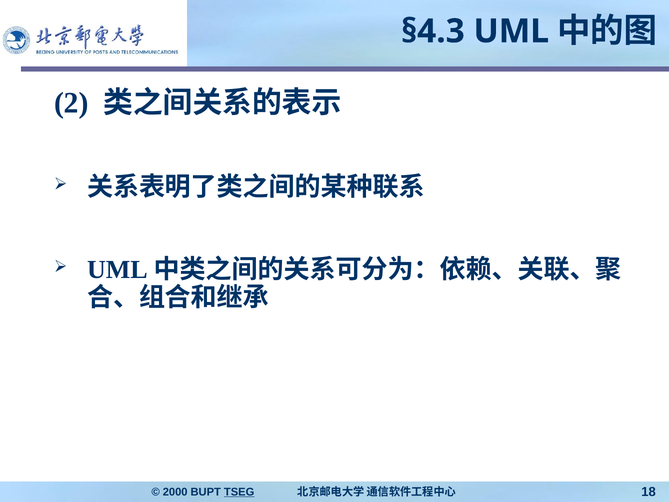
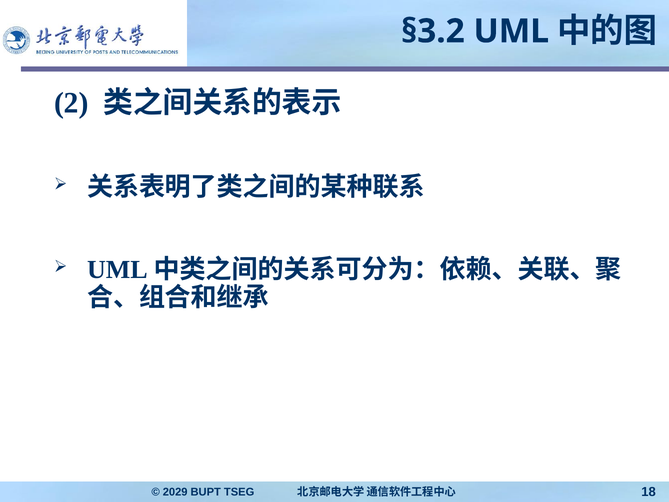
§4.3: §4.3 -> §3.2 (433, 31)
2000: 2000 -> 2029 (175, 492)
TSEG underline: present -> none (239, 492)
